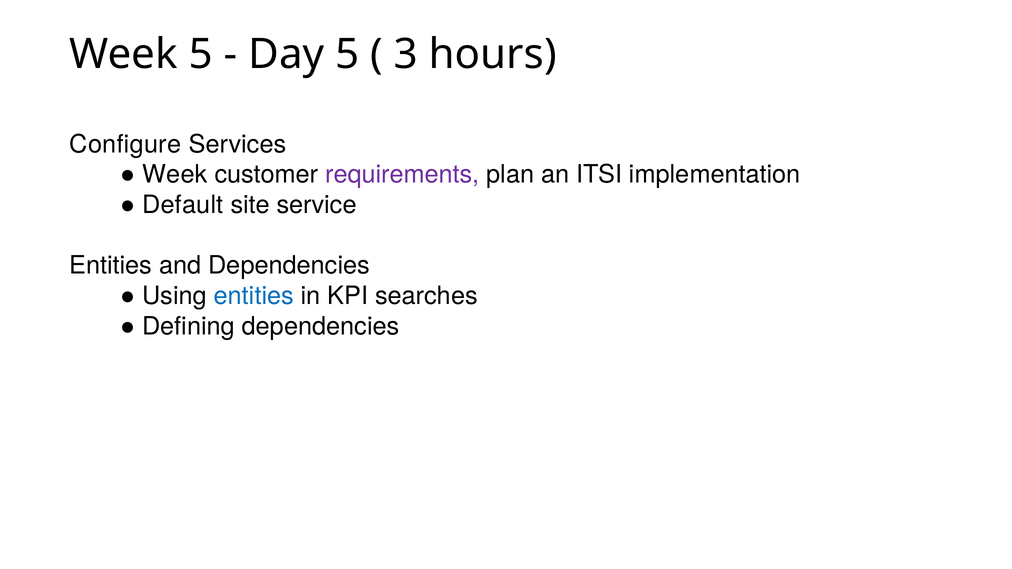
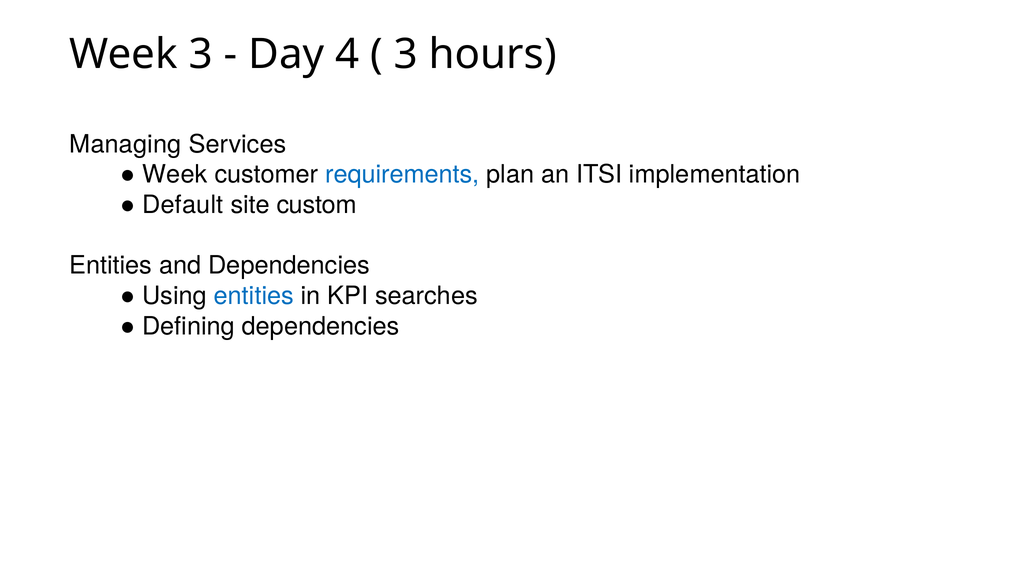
Week 5: 5 -> 3 (201, 54)
Day 5: 5 -> 4 (347, 54)
Configure: Configure -> Managing (125, 144)
requirements colour: purple -> blue (402, 175)
service: service -> custom (317, 205)
